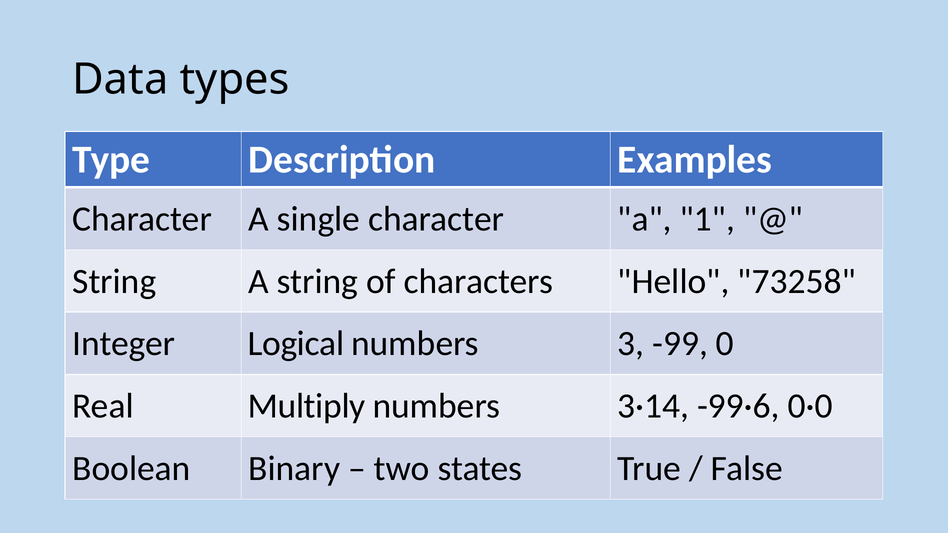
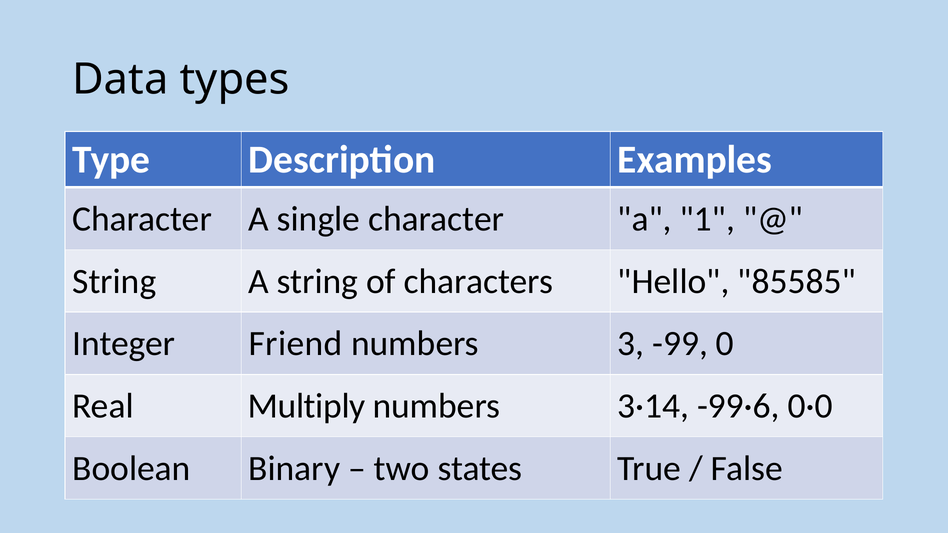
73258: 73258 -> 85585 (797, 281)
Logical: Logical -> Friend (296, 344)
